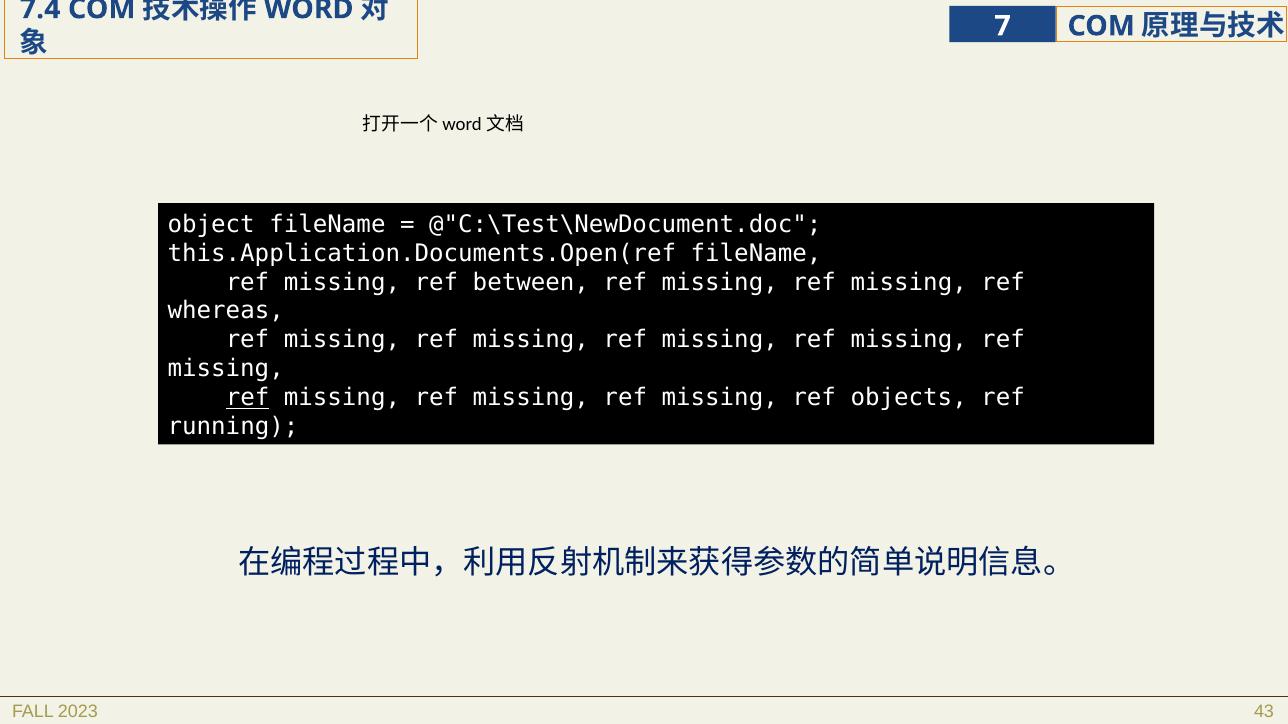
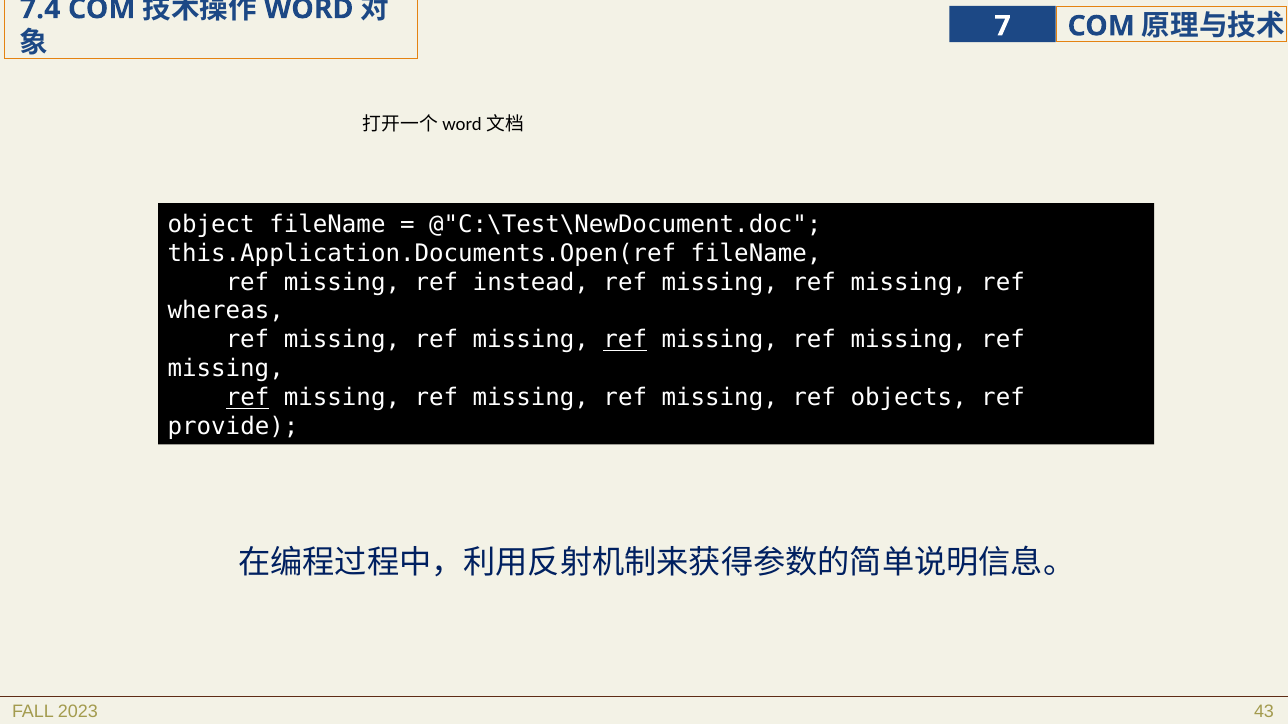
between: between -> instead (531, 282)
ref underline: none -> present (625, 340)
running: running -> provide (233, 427)
